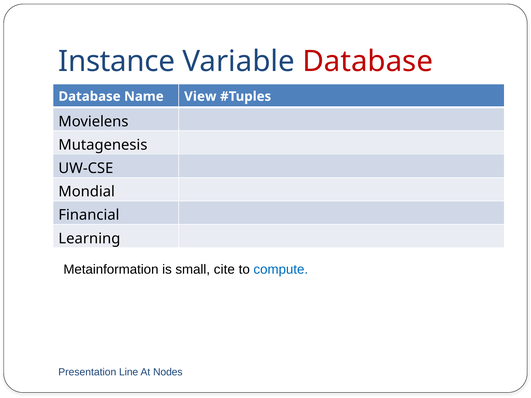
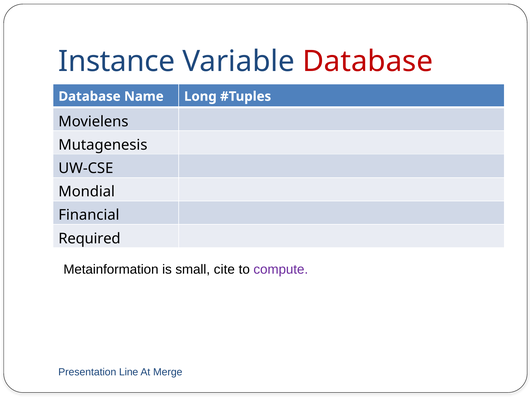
View: View -> Long (200, 97)
Learning: Learning -> Required (89, 239)
compute colour: blue -> purple (281, 270)
Nodes: Nodes -> Merge (168, 372)
